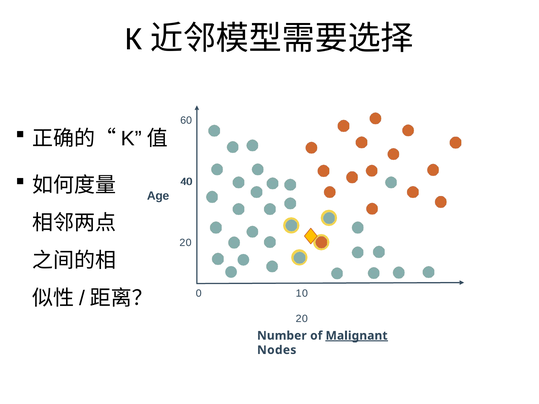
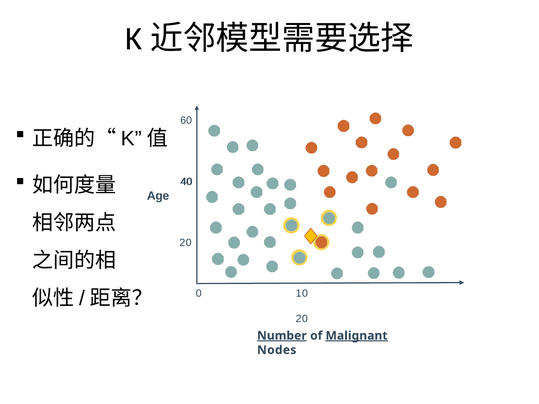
Number underline: none -> present (282, 336)
